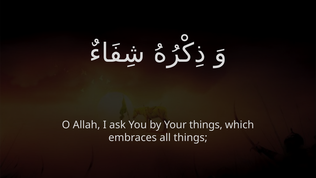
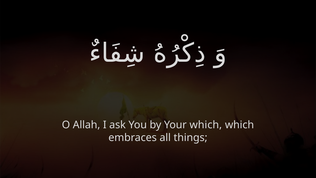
Your things: things -> which (206, 125)
